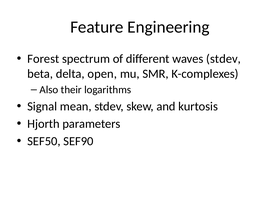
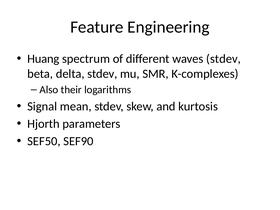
Forest: Forest -> Huang (43, 59)
delta open: open -> stdev (102, 74)
